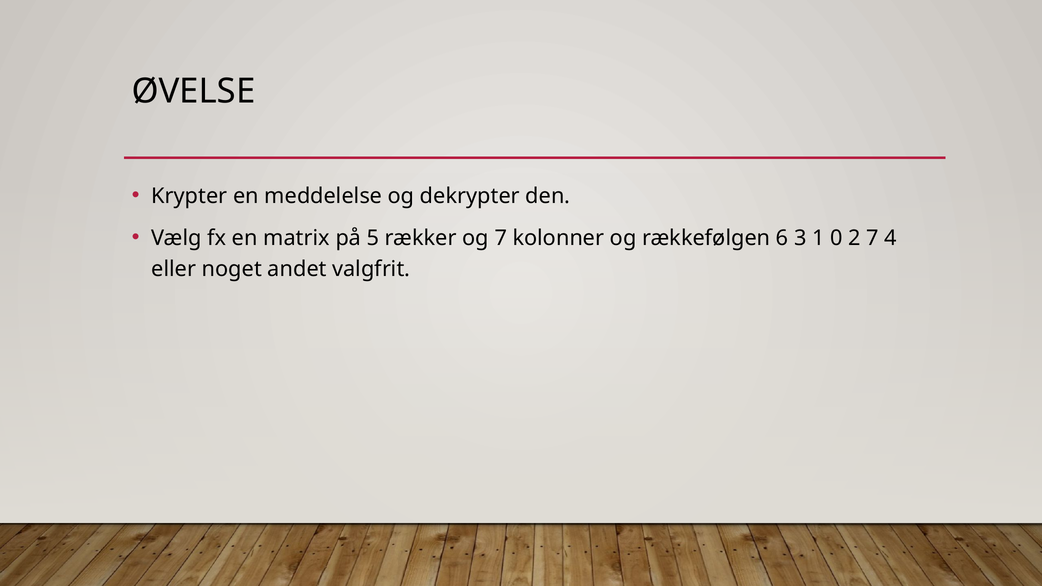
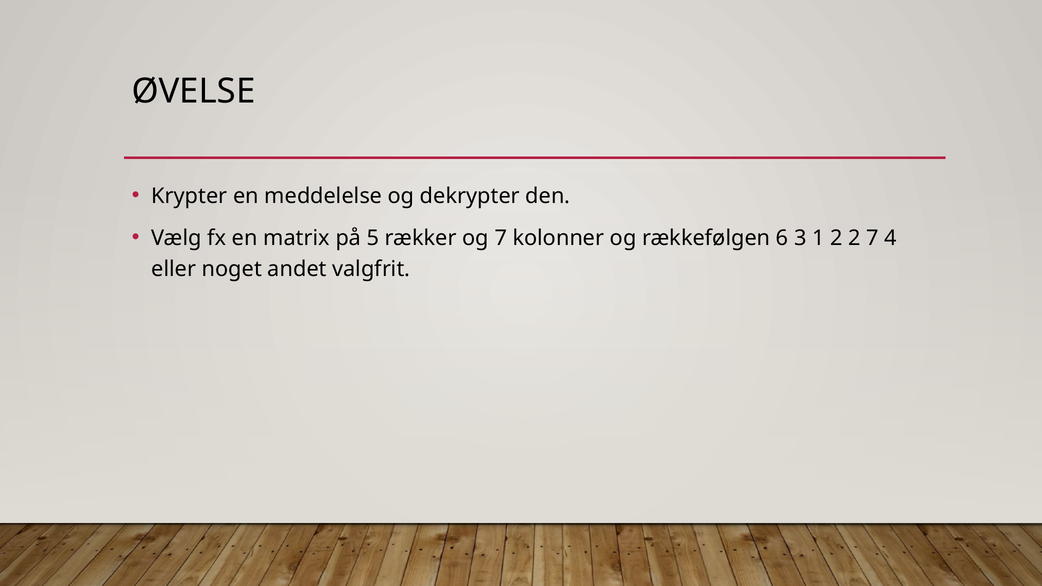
1 0: 0 -> 2 (836, 238)
